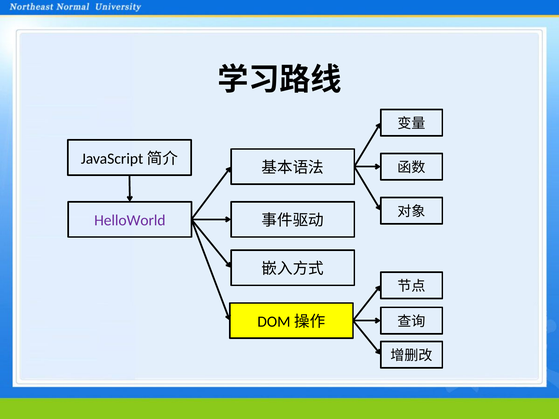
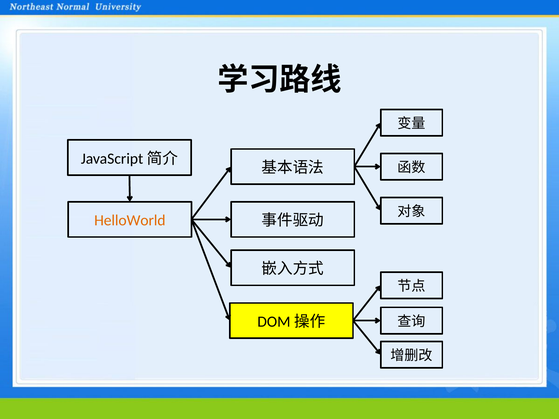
HelloWorld colour: purple -> orange (130, 221)
